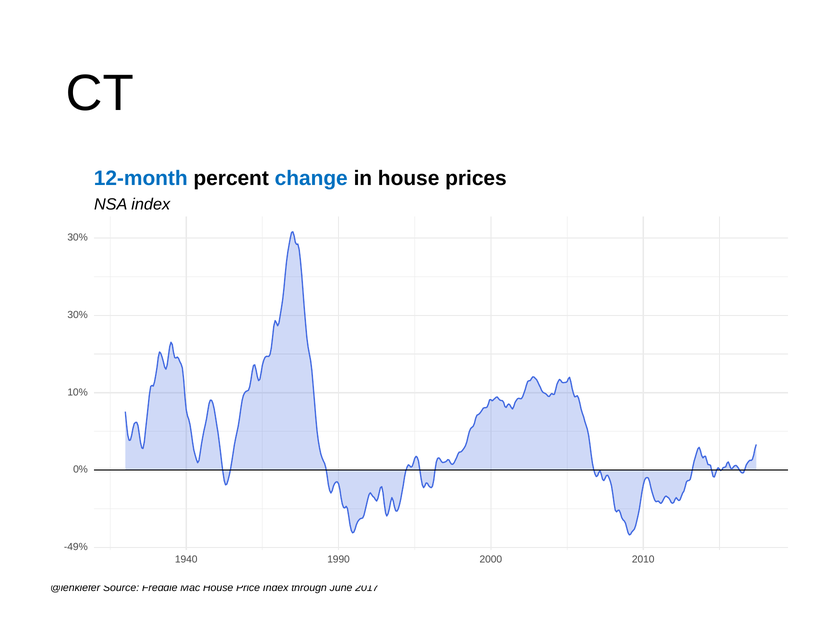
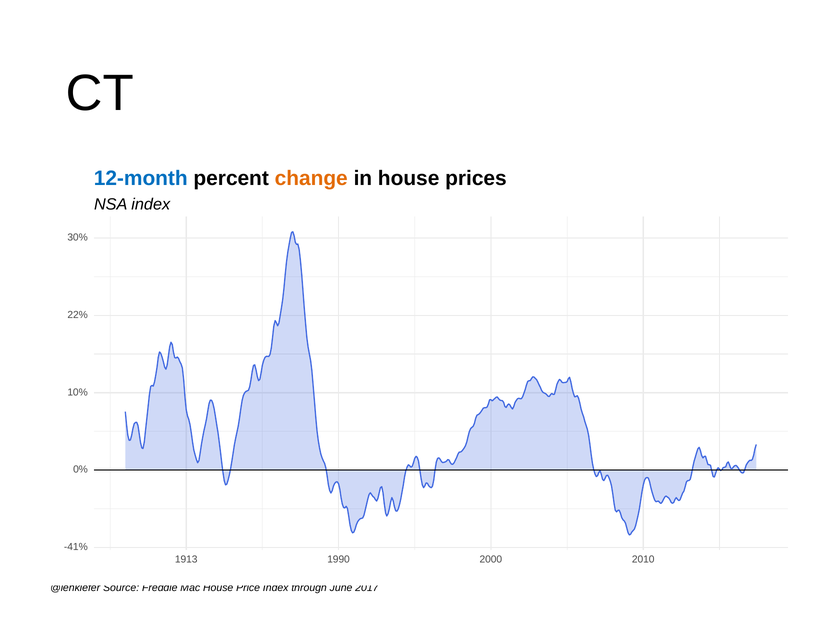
change colour: blue -> orange (311, 178)
30%: 30% -> 22% (78, 315)
-49%: -49% -> -41% (76, 547)
1940: 1940 -> 1913 (186, 559)
